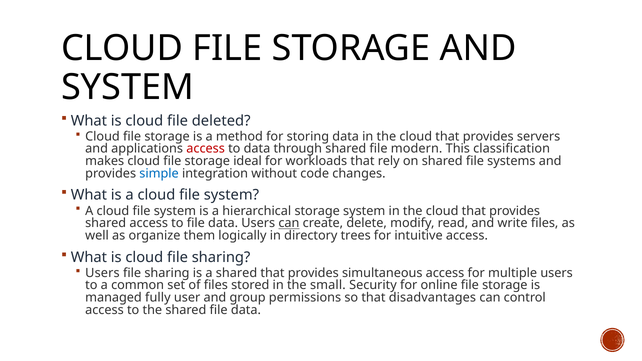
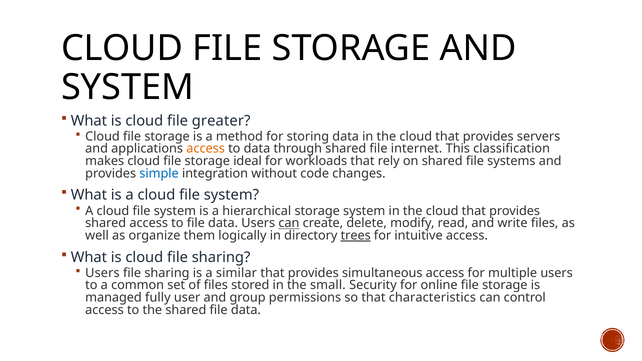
deleted: deleted -> greater (221, 121)
access colour: red -> orange (206, 149)
modern: modern -> internet (417, 149)
trees underline: none -> present (356, 236)
a shared: shared -> similar (236, 273)
disadvantages: disadvantages -> characteristics (432, 298)
